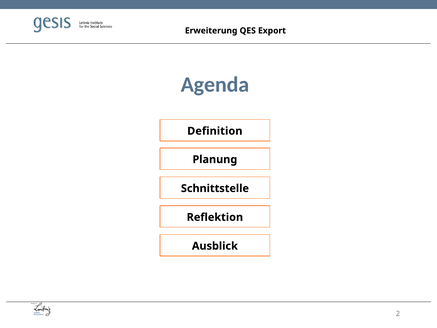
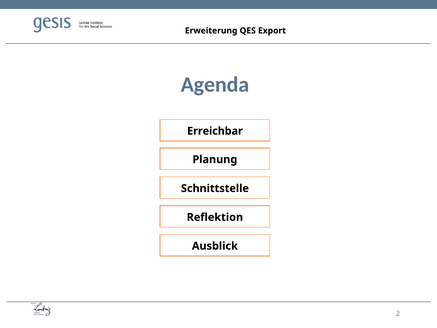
Definition: Definition -> Erreichbar (215, 131)
